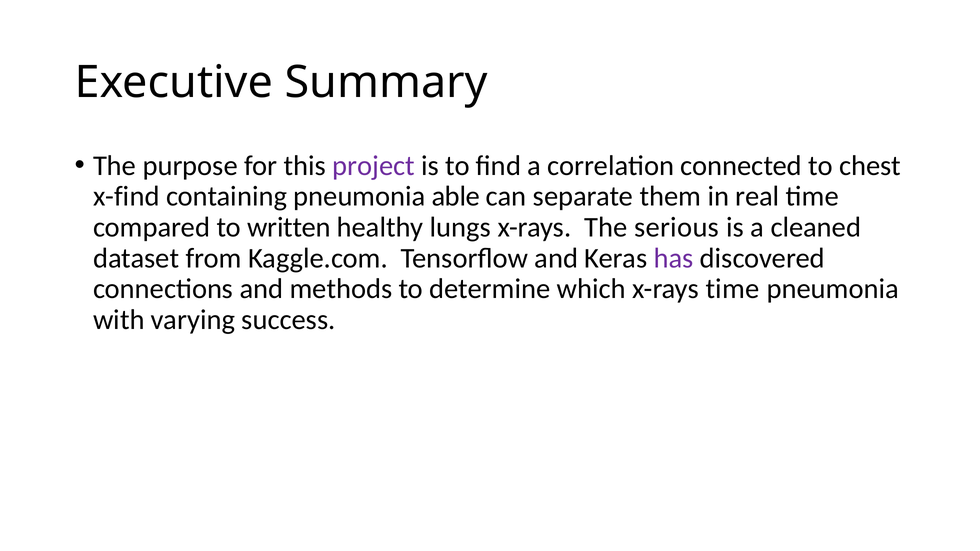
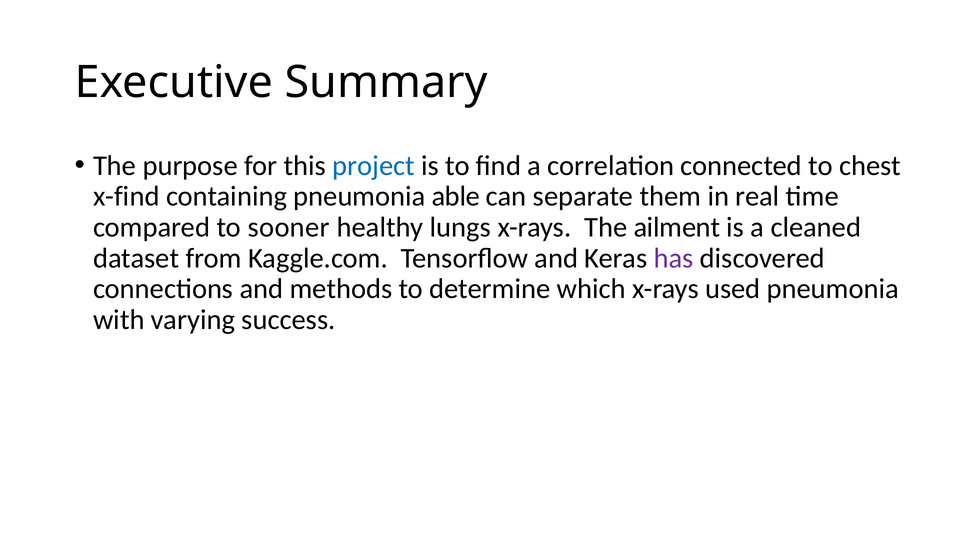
project colour: purple -> blue (374, 166)
written: written -> sooner (289, 227)
serious: serious -> ailment (677, 227)
x-rays time: time -> used (733, 289)
